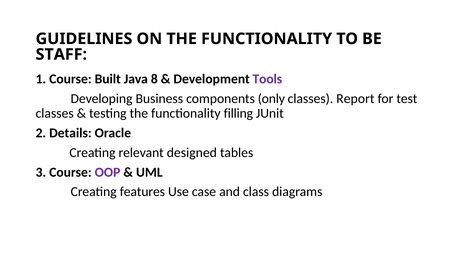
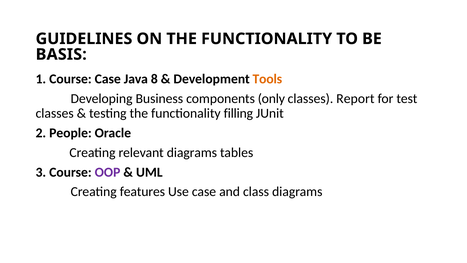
STAFF: STAFF -> BASIS (61, 54)
Course Built: Built -> Case (108, 79)
Tools colour: purple -> orange (267, 79)
Details: Details -> People (70, 133)
relevant designed: designed -> diagrams (192, 152)
